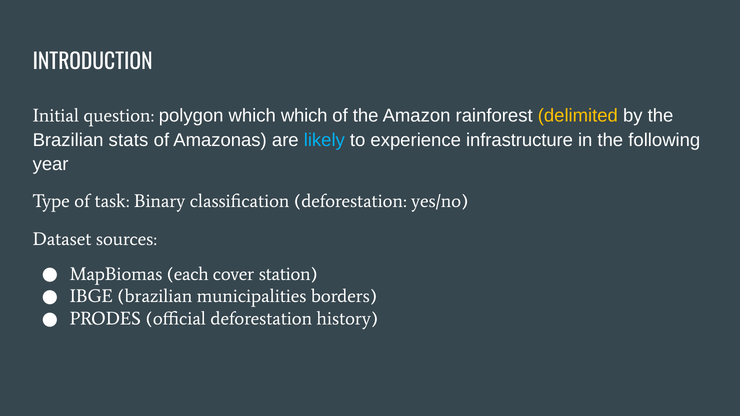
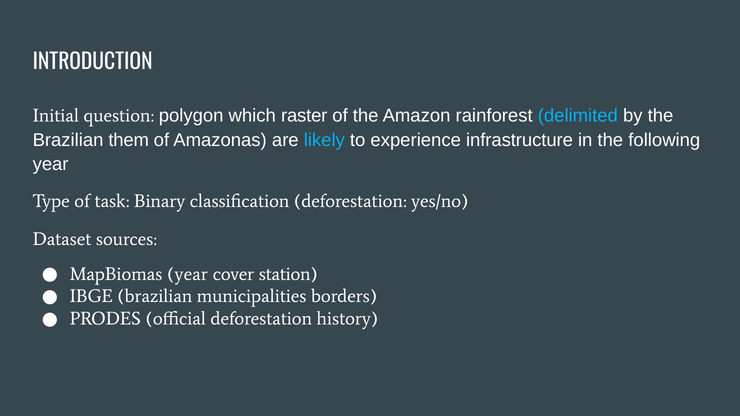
which which: which -> raster (304, 116)
delimited colour: yellow -> light blue (578, 116)
stats: stats -> them (129, 140)
MapBiomas each: each -> year (187, 274)
